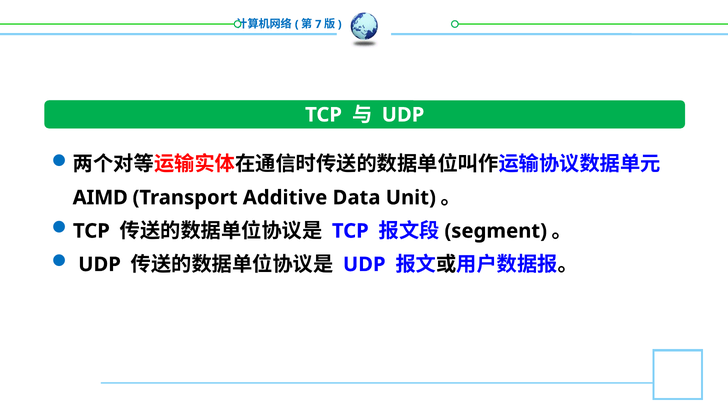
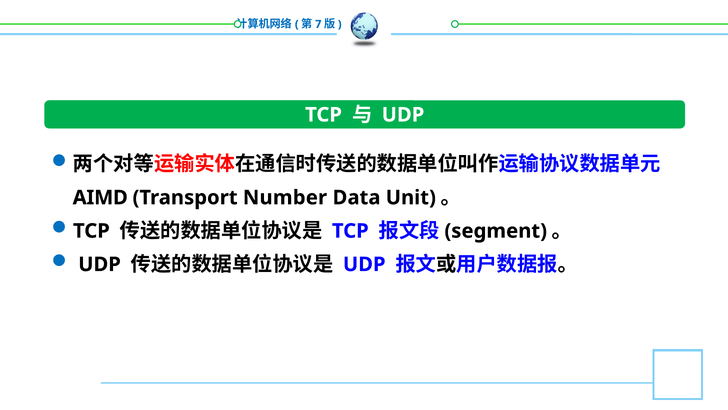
Additive: Additive -> Number (285, 197)
